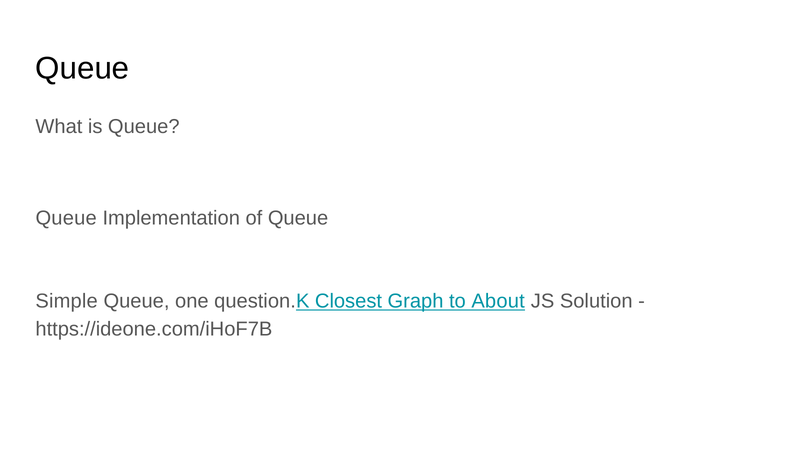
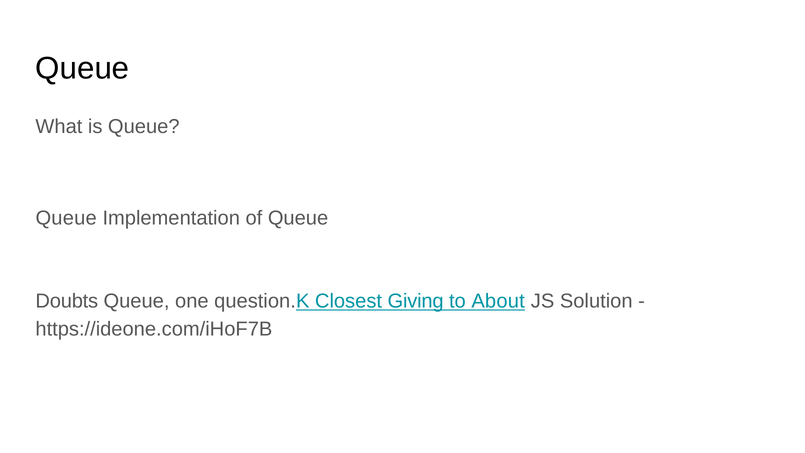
Simple: Simple -> Doubts (67, 301)
Graph: Graph -> Giving (416, 301)
